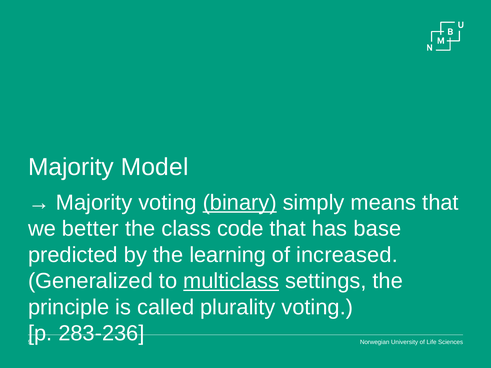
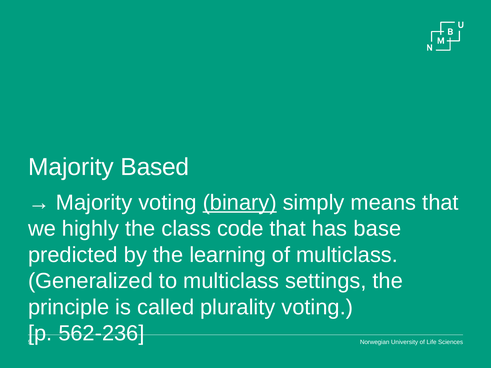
Model: Model -> Based (155, 167)
better: better -> highly (90, 229)
of increased: increased -> multiclass (347, 255)
multiclass underline: present -> none (231, 281)
283-236: 283-236 -> 562-236 (101, 334)
